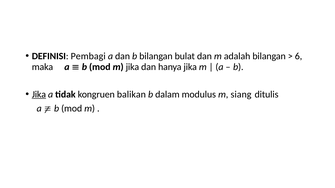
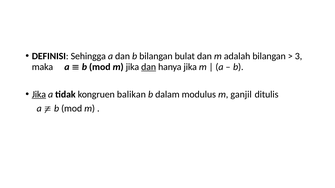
Pembagi: Pembagi -> Sehingga (88, 56)
6: 6 -> 3 (299, 56)
dan underline: none -> present (149, 67)
siang: siang -> ganjil (241, 95)
